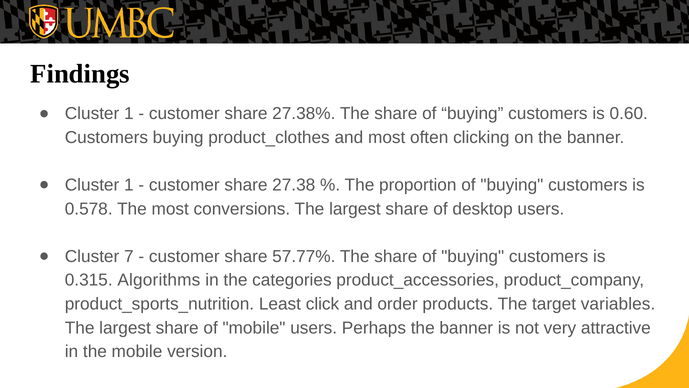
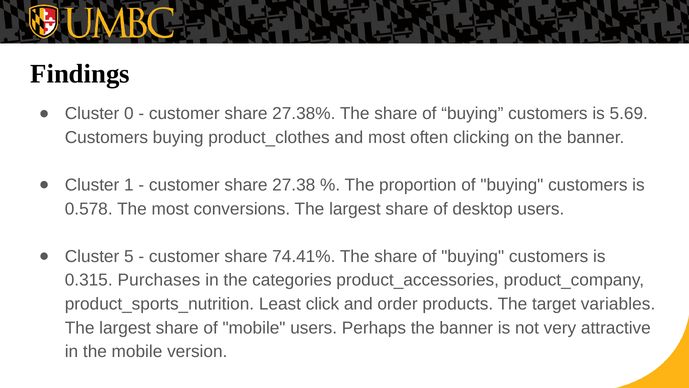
1: 1 -> 0 (129, 114)
0.60: 0.60 -> 5.69 (629, 114)
7: 7 -> 5 (129, 256)
57.77%: 57.77% -> 74.41% (304, 256)
Algorithms: Algorithms -> Purchases (159, 280)
